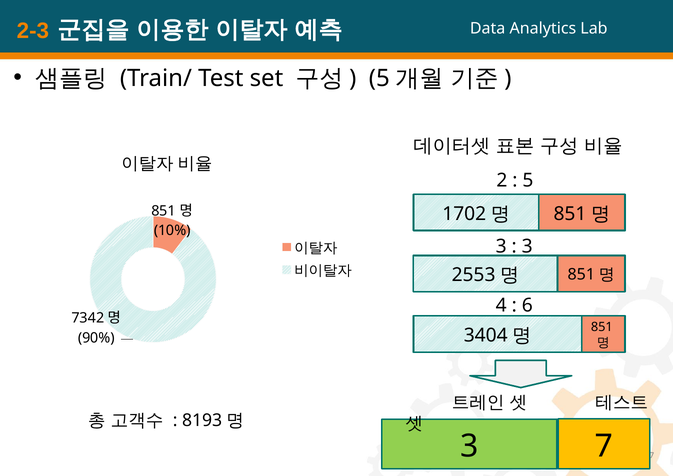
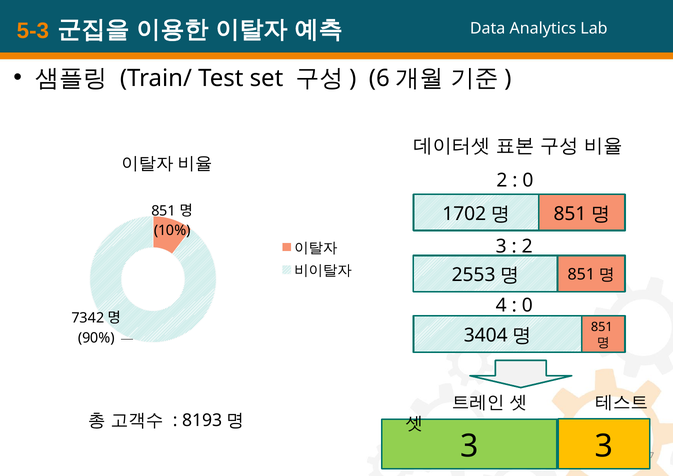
2-3: 2-3 -> 5-3 (33, 31)
5: 5 -> 6 (379, 78)
5: 5 -> 0 (528, 180)
3: 3 -> 2 (527, 246)
6: 6 -> 0 (527, 305)
3 7: 7 -> 3 (604, 446)
